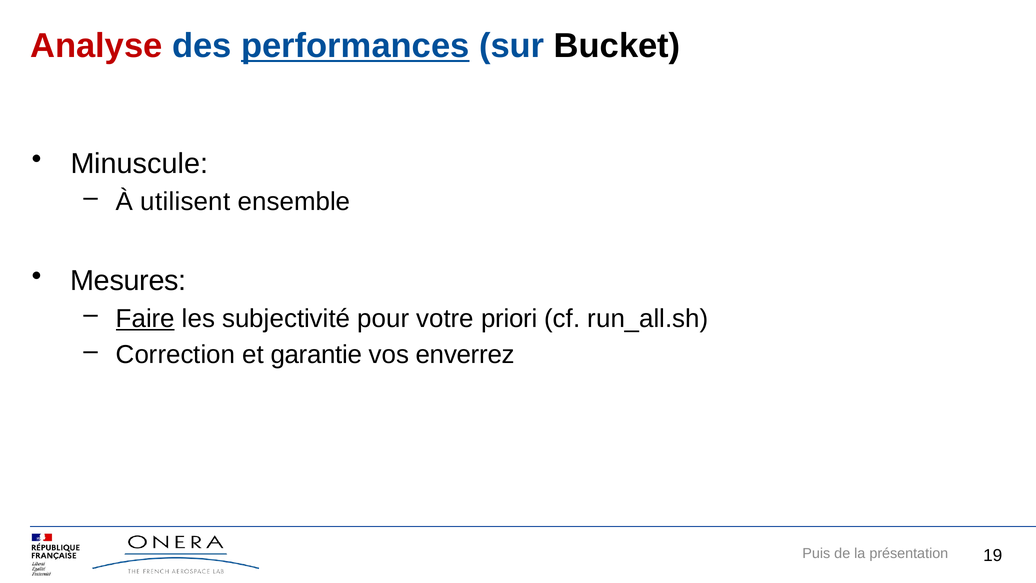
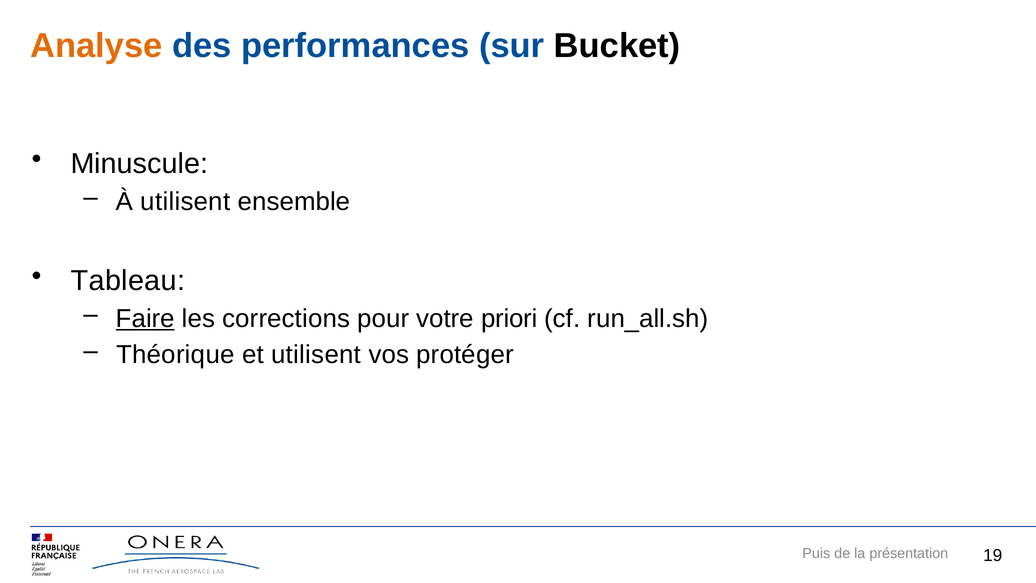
Analyse colour: red -> orange (96, 46)
performances underline: present -> none (355, 46)
Mesures: Mesures -> Tableau (128, 281)
subjectivité: subjectivité -> corrections (286, 318)
Correction: Correction -> Théorique (175, 355)
et garantie: garantie -> utilisent (316, 355)
enverrez: enverrez -> protéger (465, 355)
